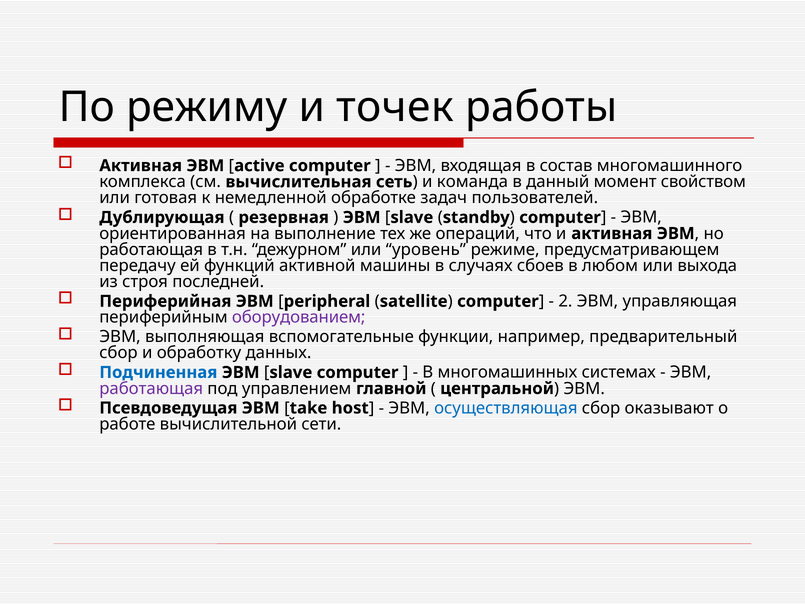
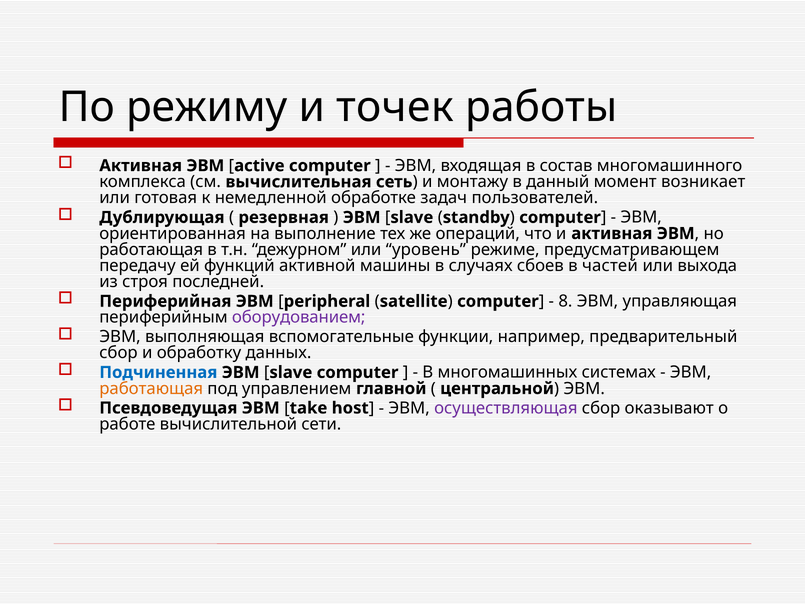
команда: команда -> монтажу (472, 182)
свойством: свойством -> возникает (703, 182)
любом: любом -> частей (610, 266)
2: 2 -> 8 (565, 301)
работающая colour: purple -> orange (151, 388)
осуществляющая colour: blue -> purple (506, 408)
